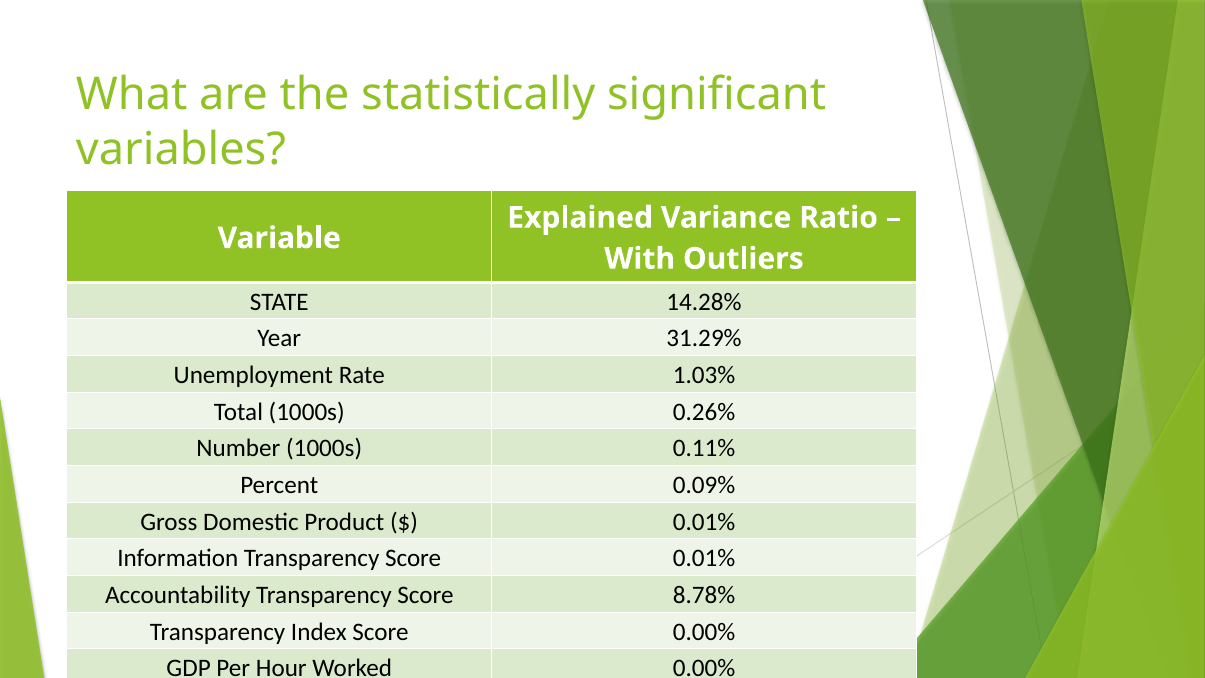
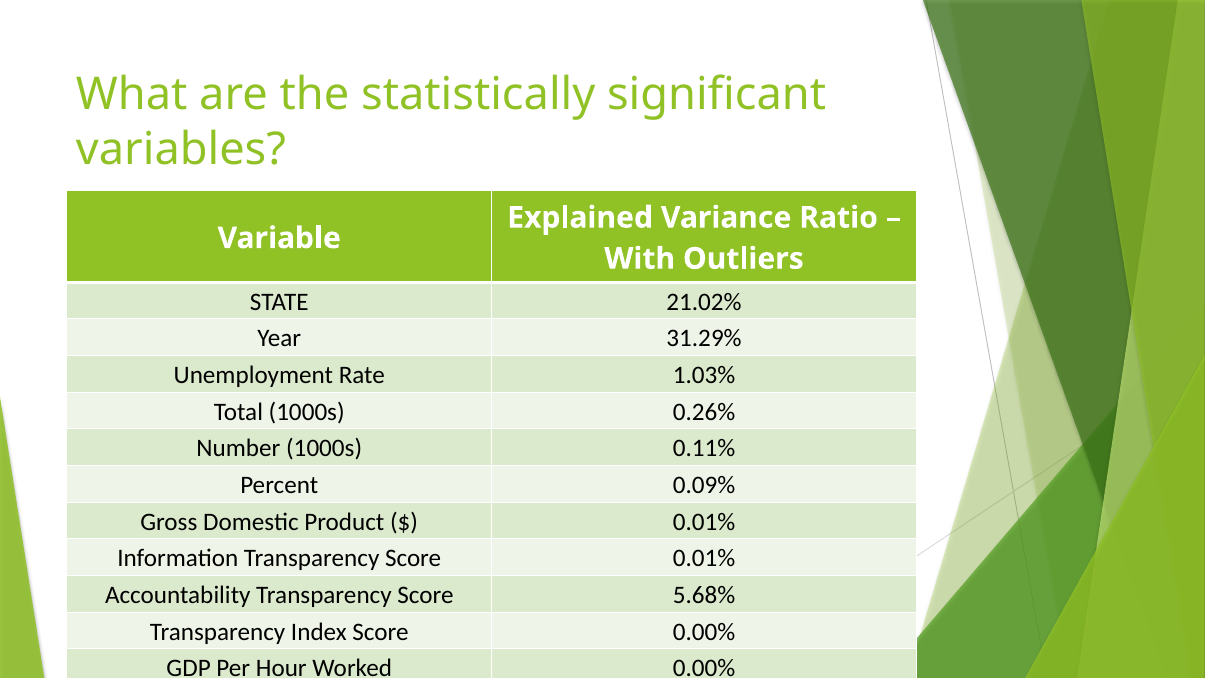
14.28%: 14.28% -> 21.02% (704, 302)
8.78%: 8.78% -> 5.68% (704, 595)
